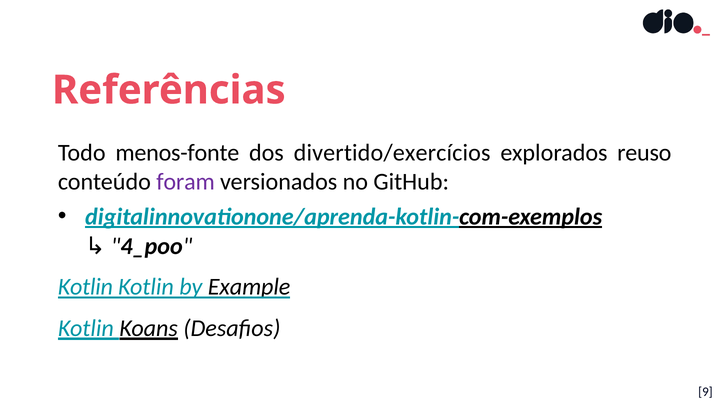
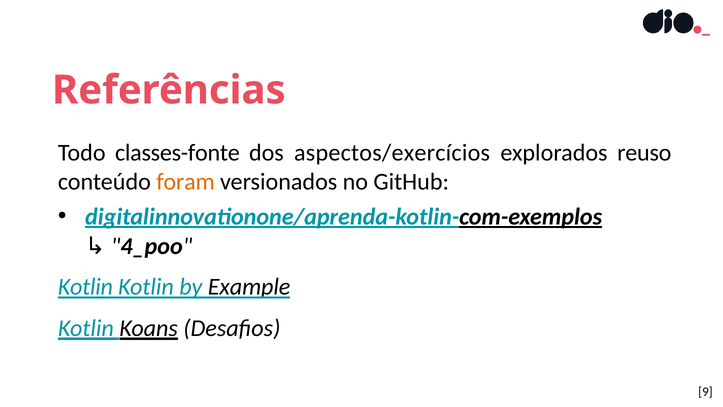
menos-fonte: menos-fonte -> classes-fonte (177, 153)
divertido/exercícios: divertido/exercícios -> aspectos/exercícios (392, 153)
foram colour: purple -> orange (186, 182)
